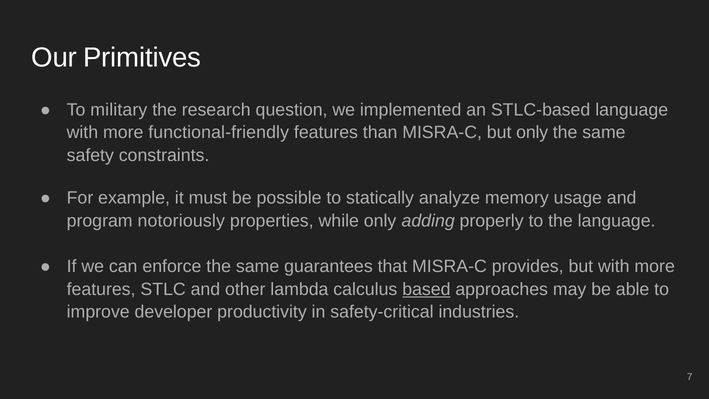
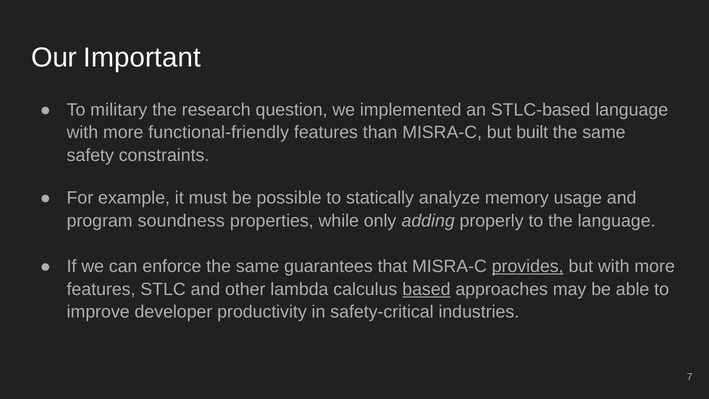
Primitives: Primitives -> Important (142, 57)
but only: only -> built (532, 132)
notoriously: notoriously -> soundness (181, 221)
provides underline: none -> present (528, 266)
